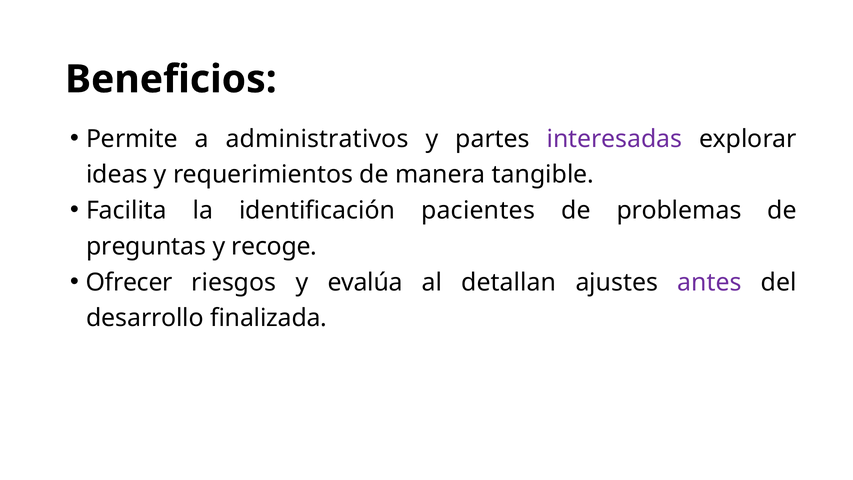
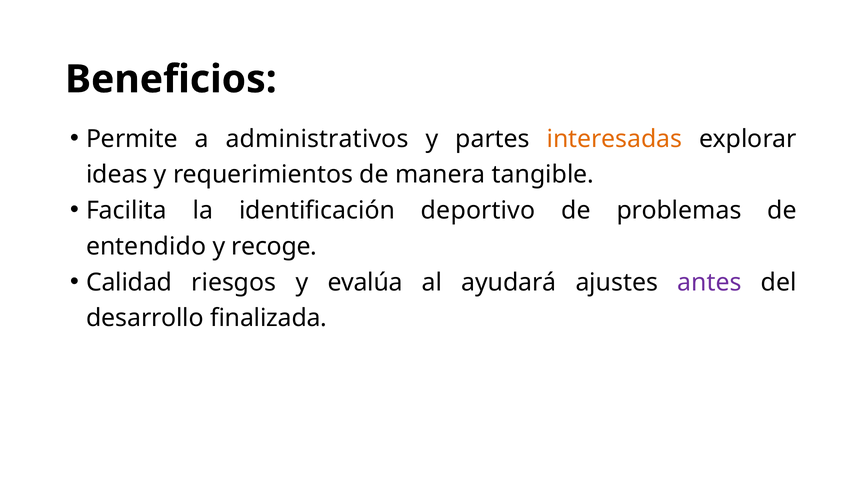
interesadas colour: purple -> orange (614, 139)
pacientes: pacientes -> deportivo (478, 211)
preguntas: preguntas -> entendido (146, 246)
Ofrecer: Ofrecer -> Calidad (129, 282)
detallan: detallan -> ayudará (509, 282)
